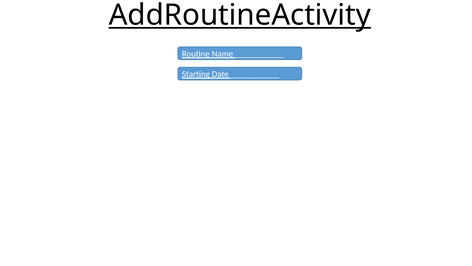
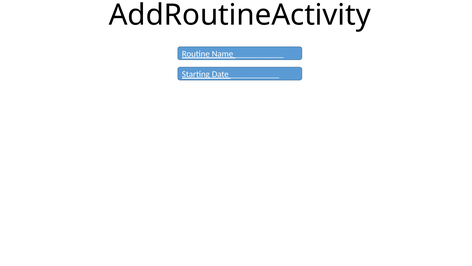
AddRoutineActivity underline: present -> none (240, 15)
